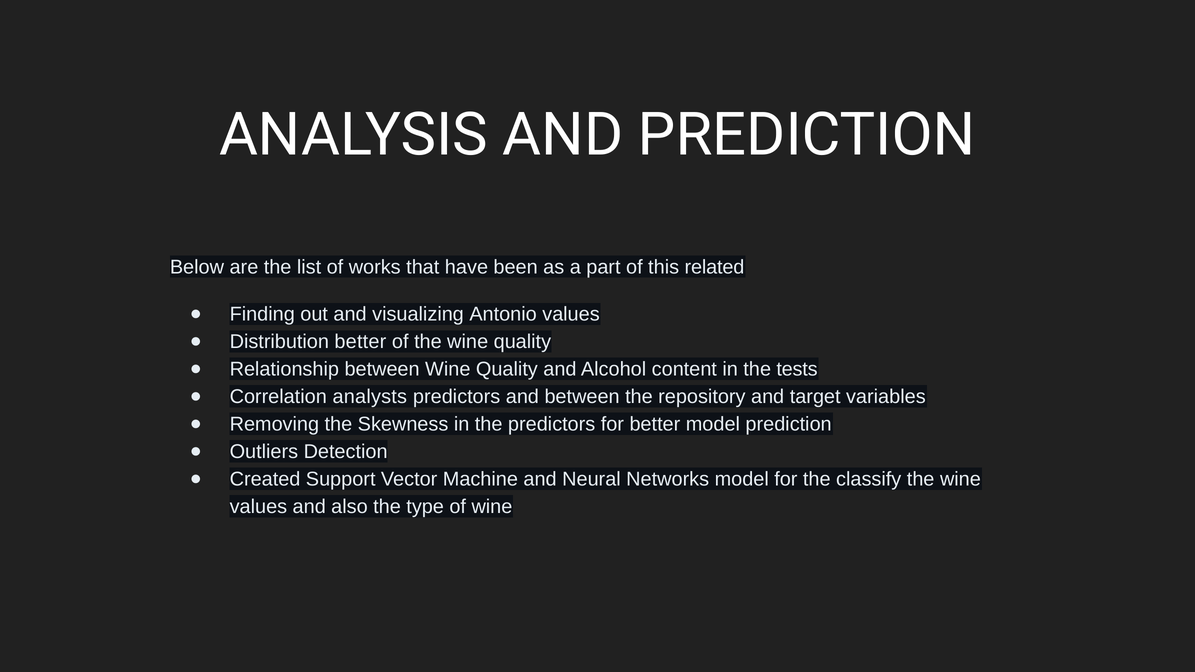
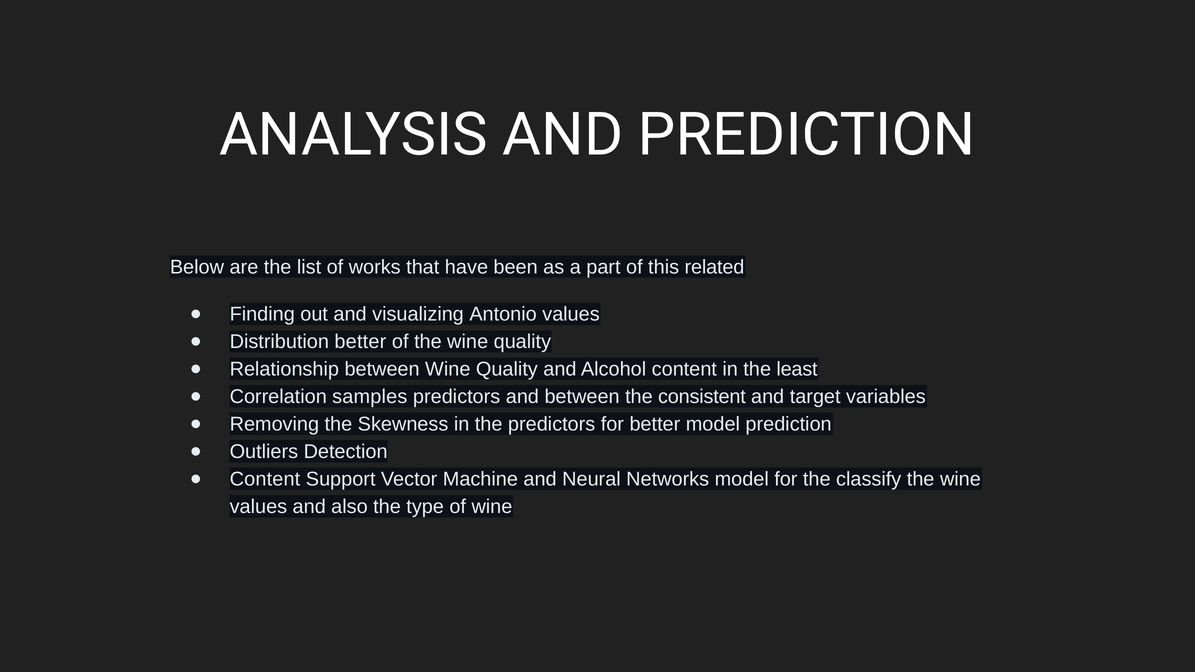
tests: tests -> least (797, 369)
analysts: analysts -> samples (370, 397)
repository: repository -> consistent (702, 397)
Created: Created -> Content (265, 479)
